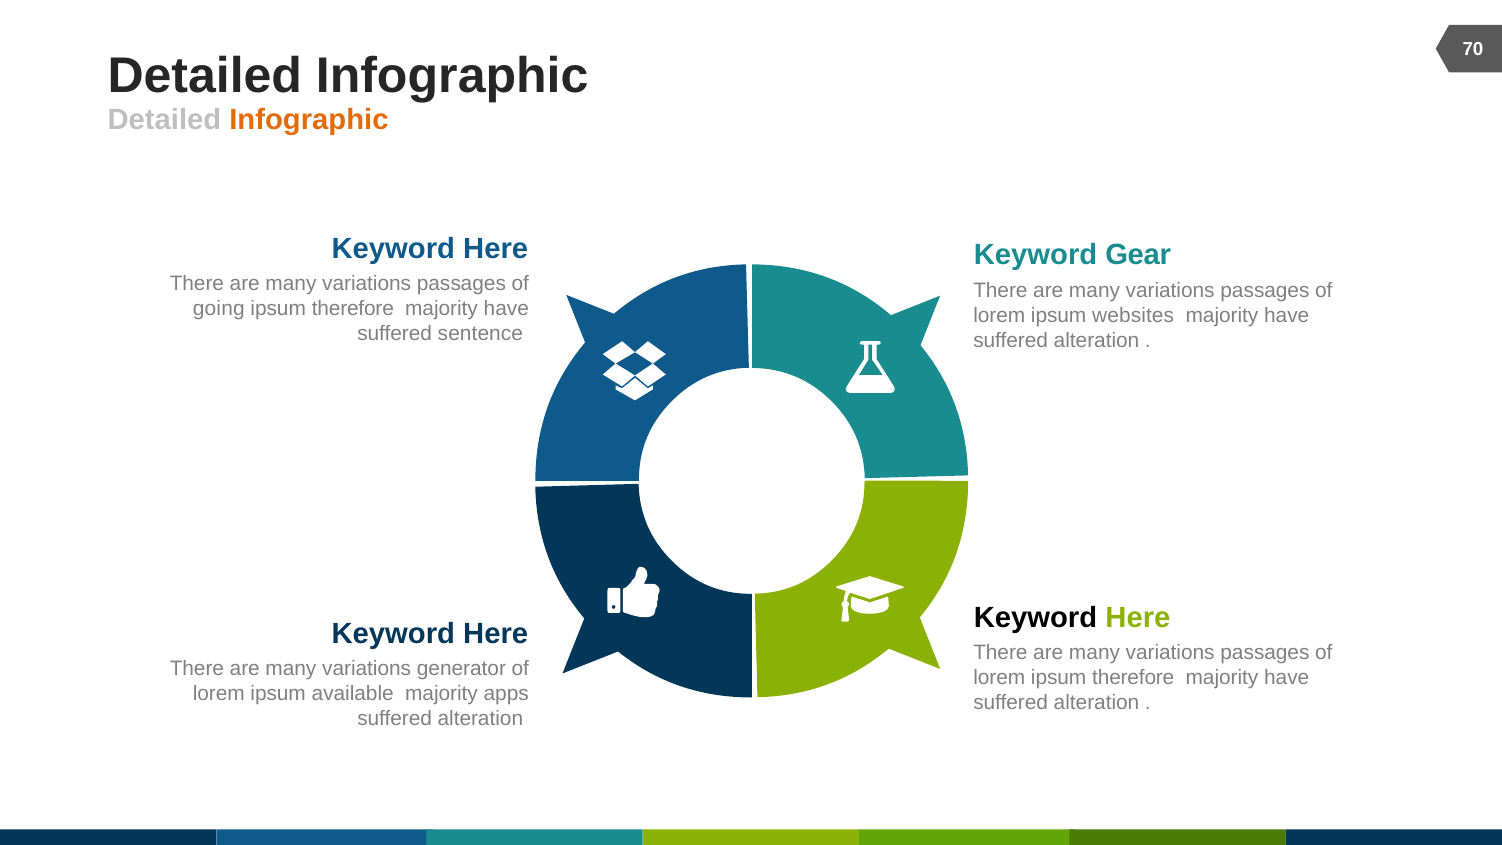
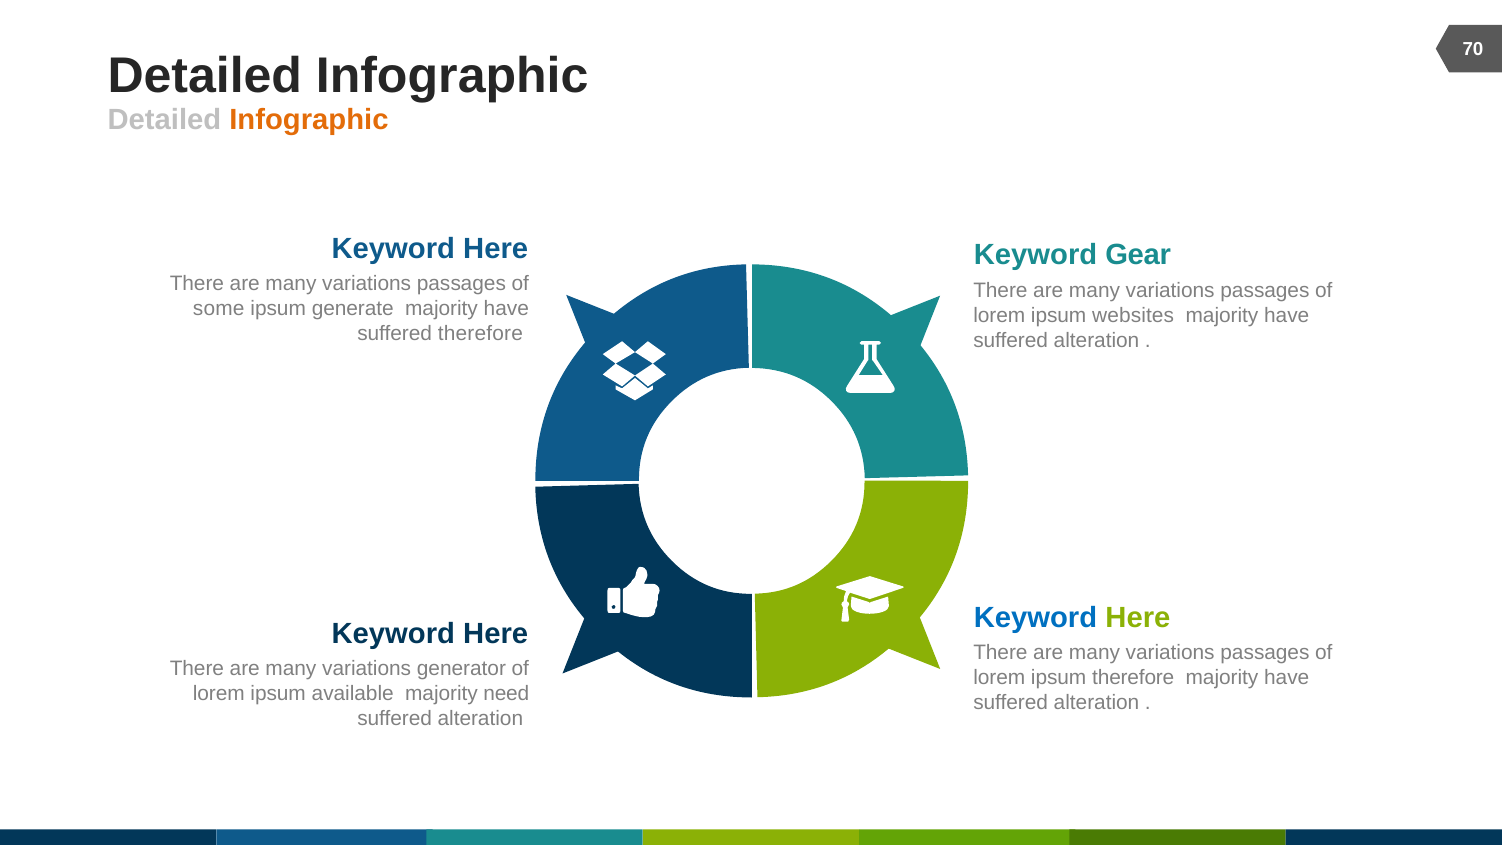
going: going -> some (219, 309)
therefore: therefore -> generate (353, 309)
suffered sentence: sentence -> therefore (480, 334)
Keyword colour: black -> blue (1036, 618)
apps: apps -> need (506, 694)
